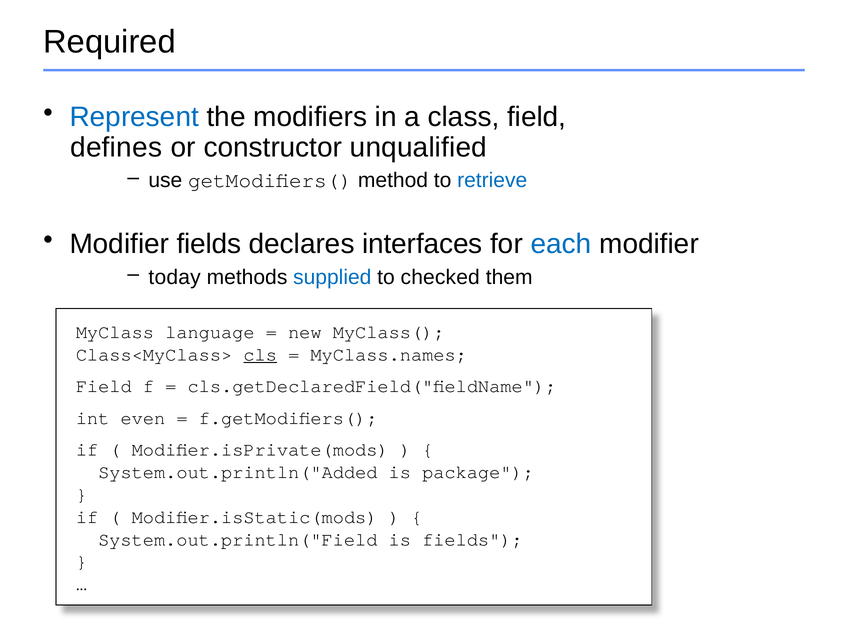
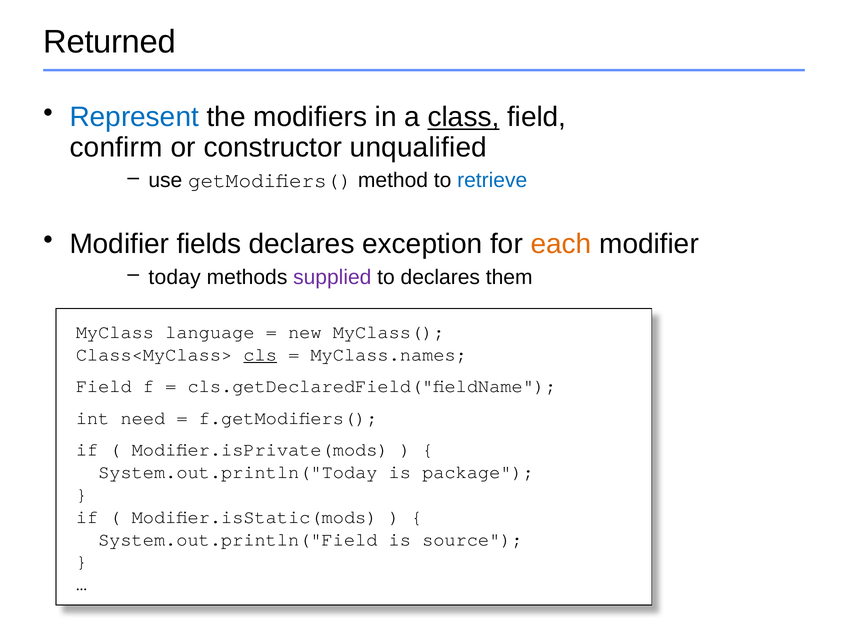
Required: Required -> Returned (110, 42)
class underline: none -> present (464, 117)
defines: defines -> confirm (116, 147)
interfaces: interfaces -> exception (422, 244)
each colour: blue -> orange (561, 244)
supplied colour: blue -> purple (332, 277)
to checked: checked -> declares (440, 277)
even: even -> need (143, 418)
System.out.println("Added: System.out.println("Added -> System.out.println("Today (238, 472)
is fields: fields -> source (472, 539)
